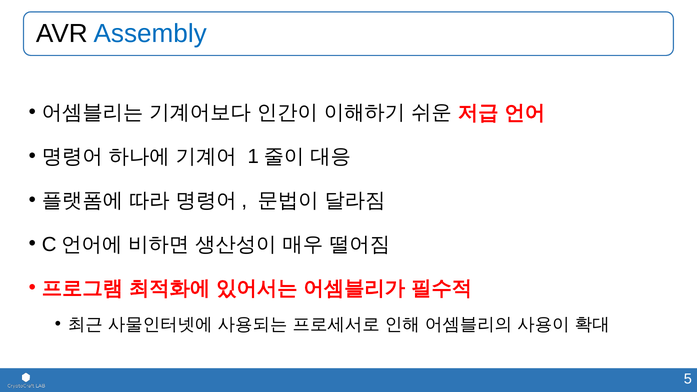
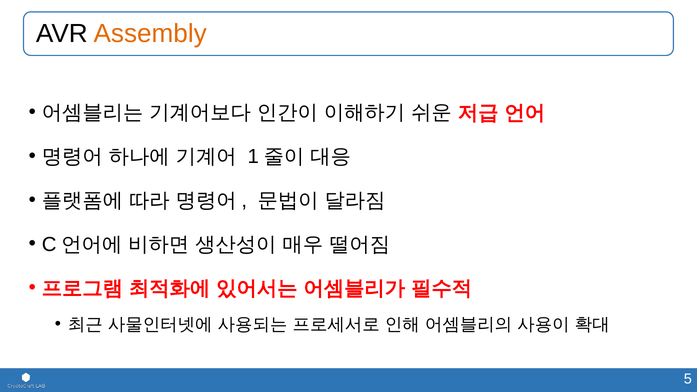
Assembly colour: blue -> orange (150, 33)
